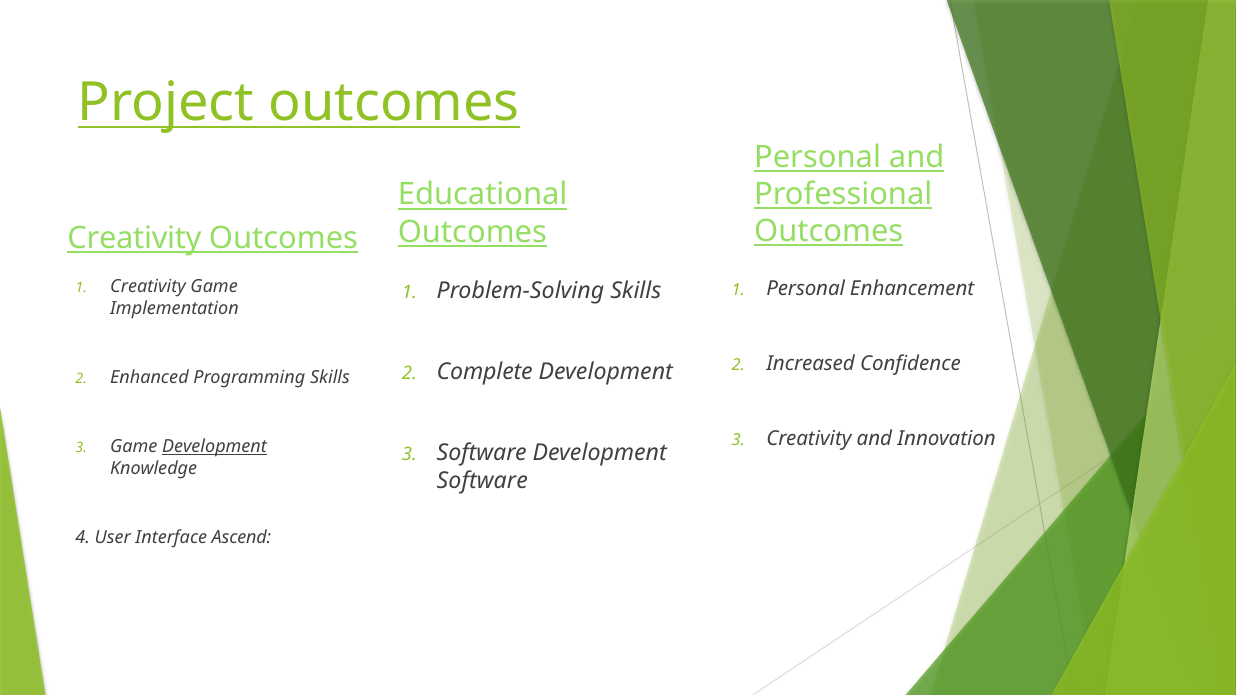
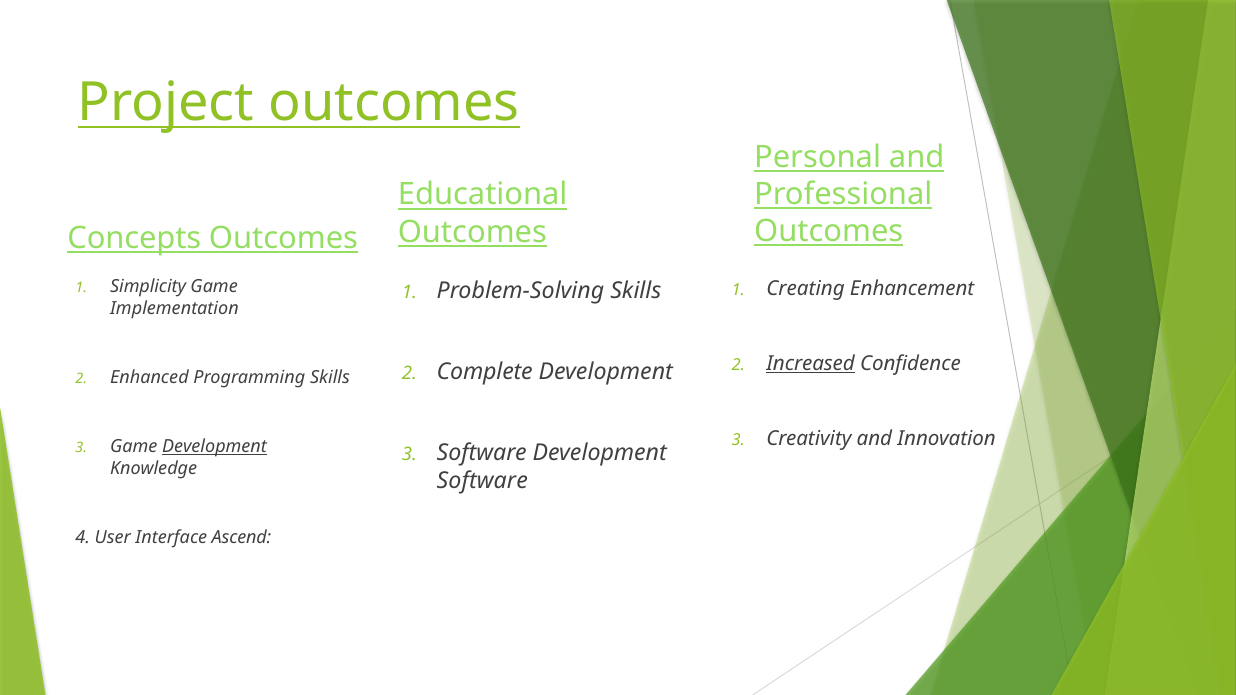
Creativity: Creativity -> Concepts (134, 238)
Creativity: Creativity -> Simplicity (148, 287)
Personal: Personal -> Creating (806, 289)
Increased underline: none -> present (811, 364)
